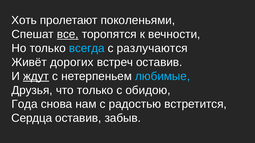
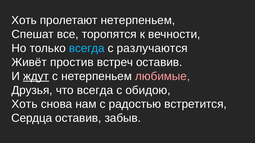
пролетают поколеньями: поколеньями -> нетерпеньем (138, 20)
все underline: present -> none (68, 34)
дорогих: дорогих -> простив (72, 62)
любимые colour: light blue -> pink (163, 76)
что только: только -> всегда (95, 90)
Года: Года -> Хоть (24, 104)
